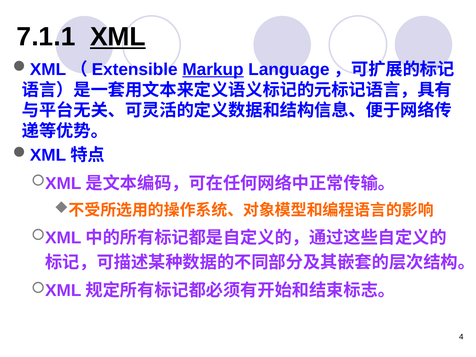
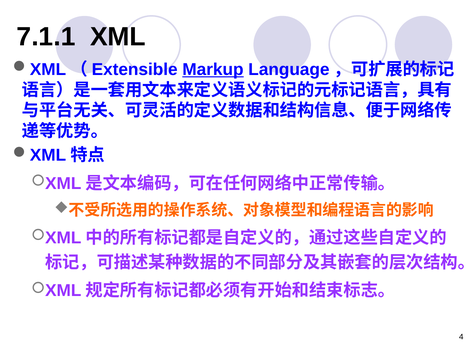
XML underline: present -> none (118, 37)
